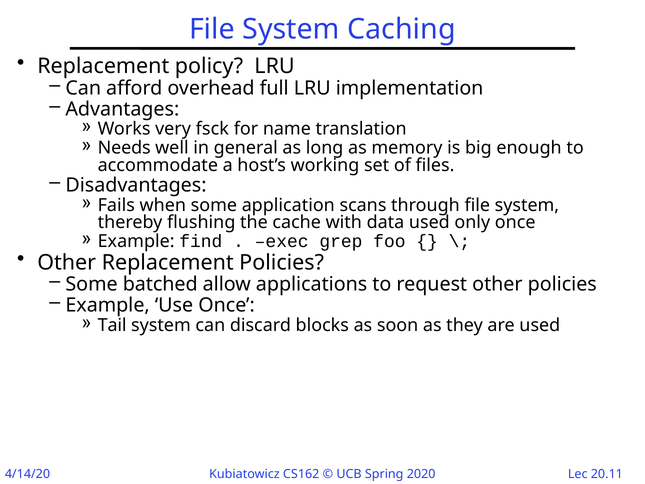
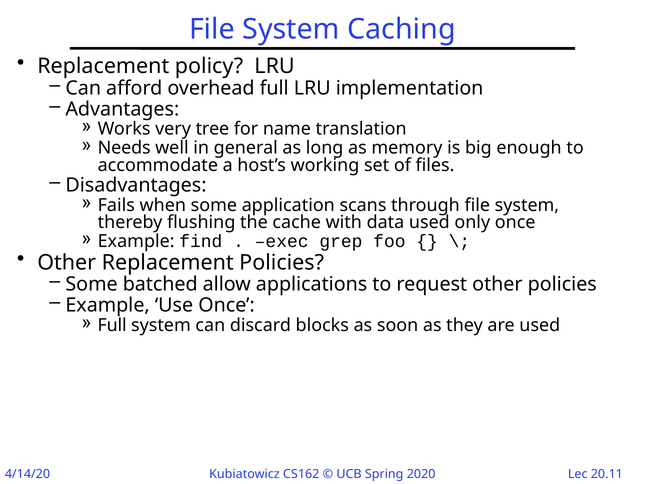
fsck: fsck -> tree (212, 129)
Tail: Tail -> Full (112, 325)
